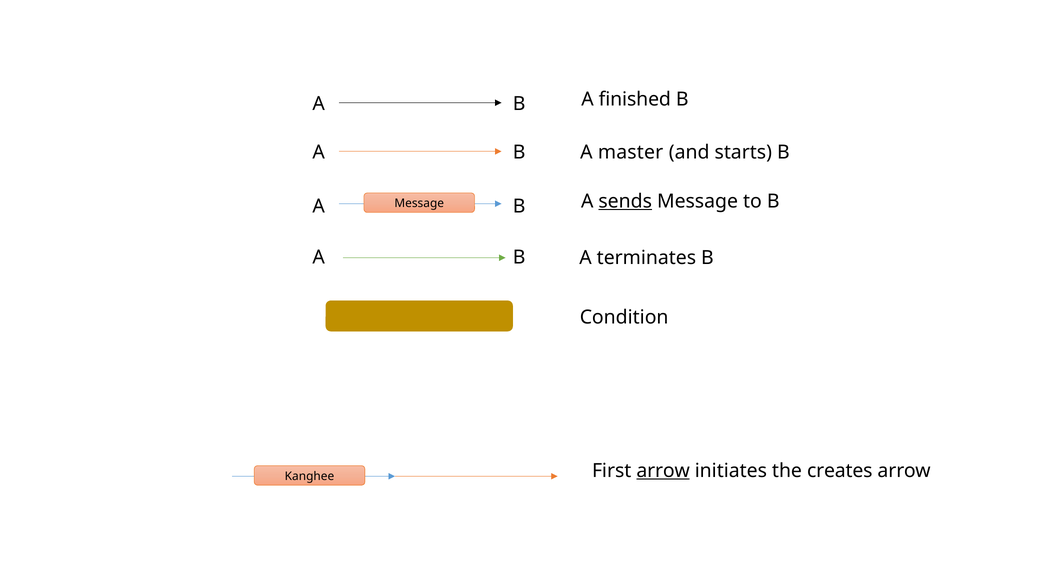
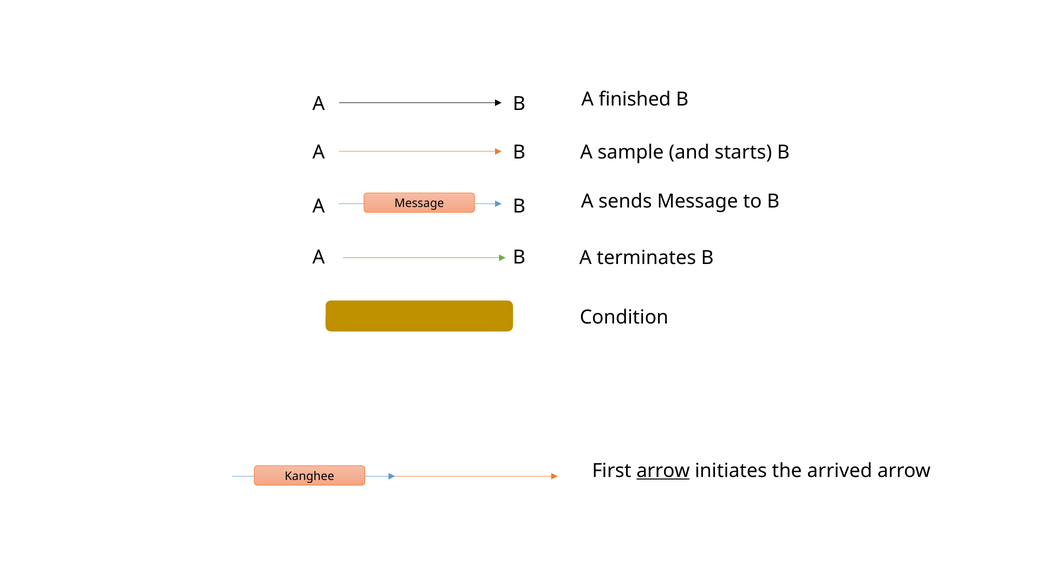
master: master -> sample (631, 153)
sends underline: present -> none (625, 201)
creates: creates -> arrived (840, 471)
